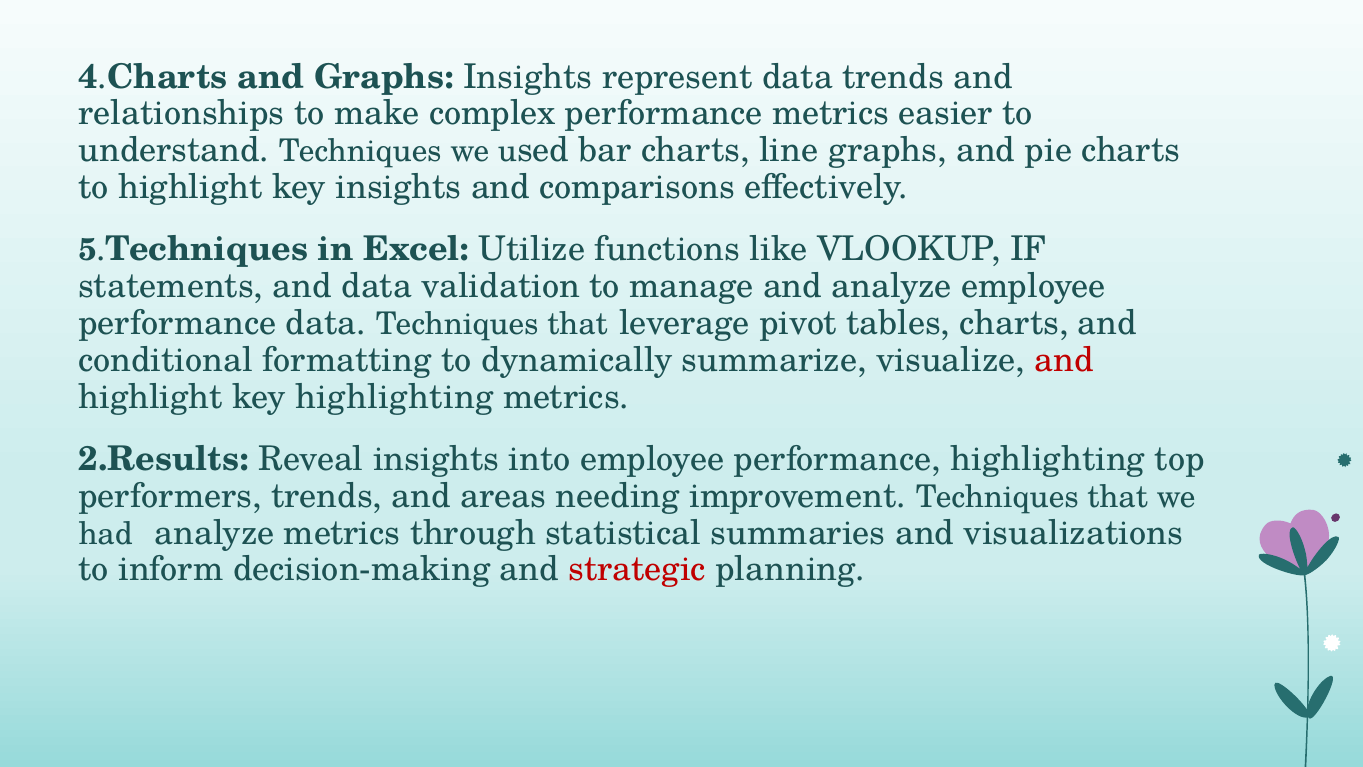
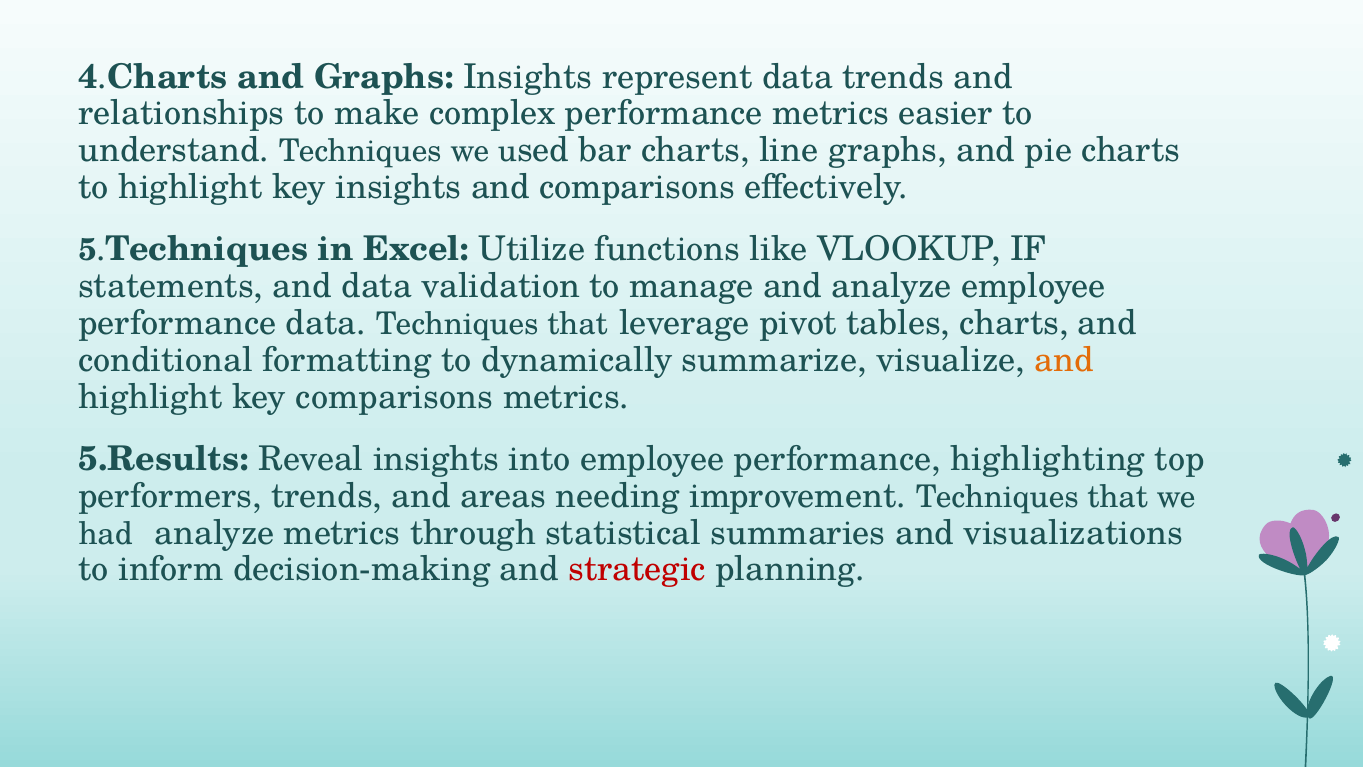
and colour: red -> orange (1064, 360)
key highlighting: highlighting -> comparisons (395, 397)
2.Results: 2.Results -> 5.Results (164, 459)
